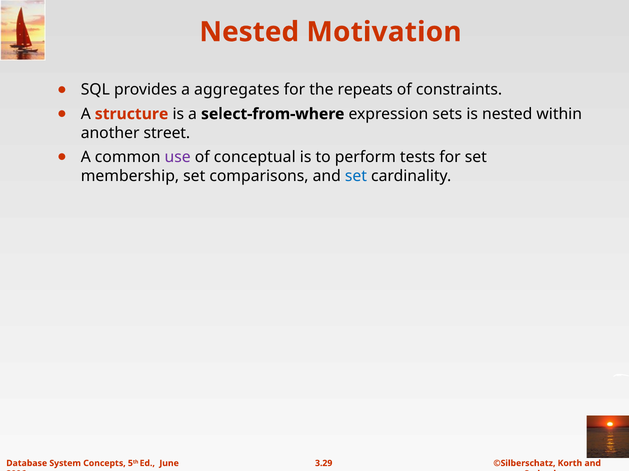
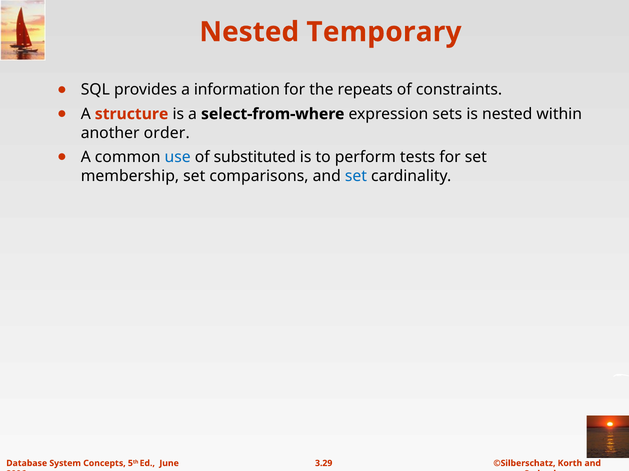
Motivation: Motivation -> Temporary (384, 32)
aggregates: aggregates -> information (237, 90)
street: street -> order (167, 133)
use colour: purple -> blue (178, 157)
conceptual: conceptual -> substituted (255, 157)
